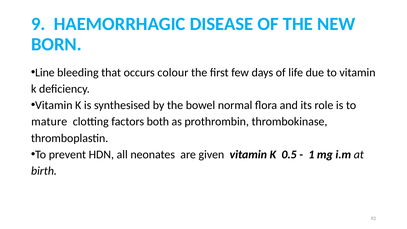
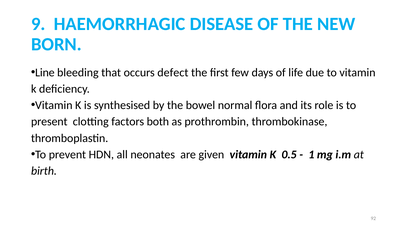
colour: colour -> defect (173, 73)
mature: mature -> present (49, 122)
